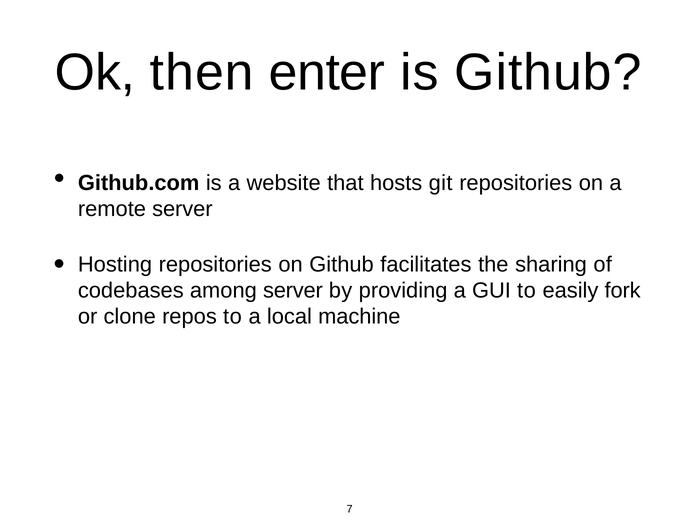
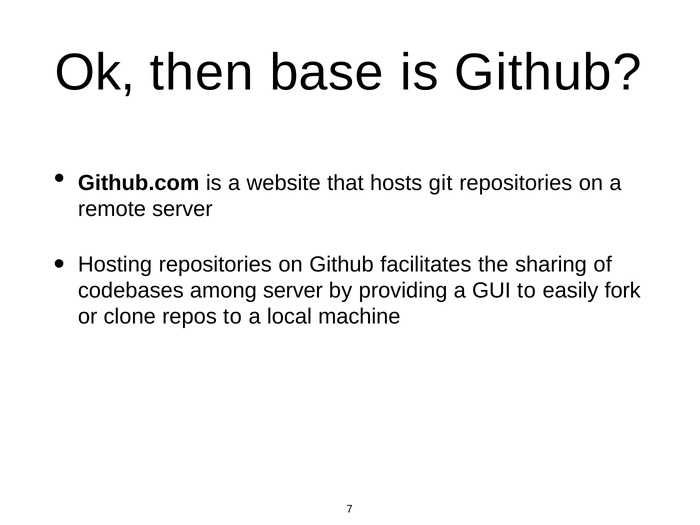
enter: enter -> base (327, 72)
